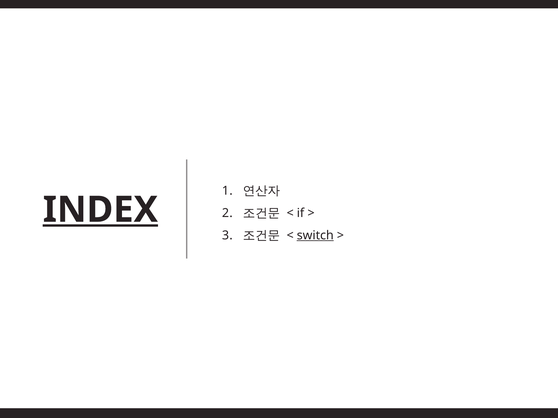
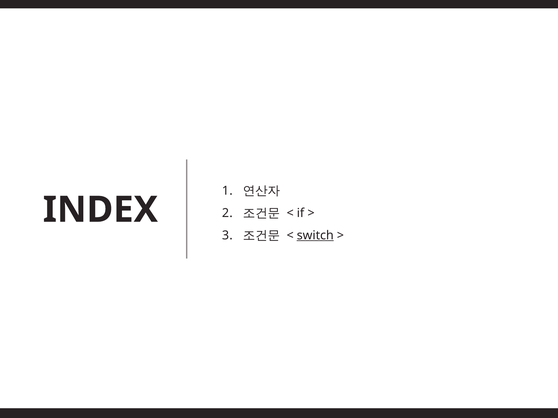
INDEX underline: present -> none (100, 210)
